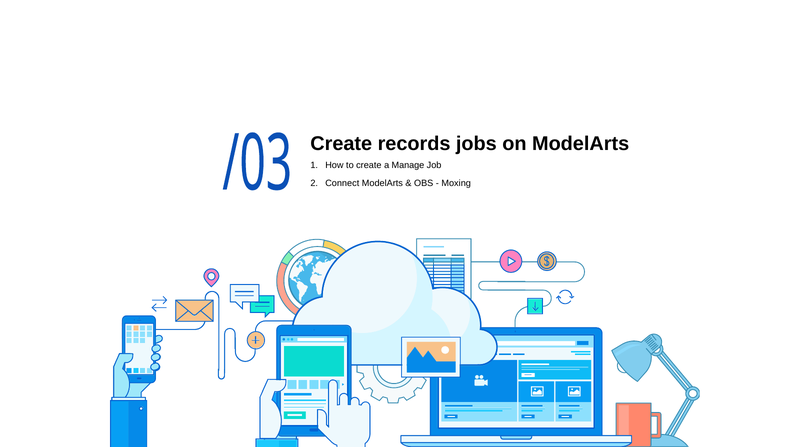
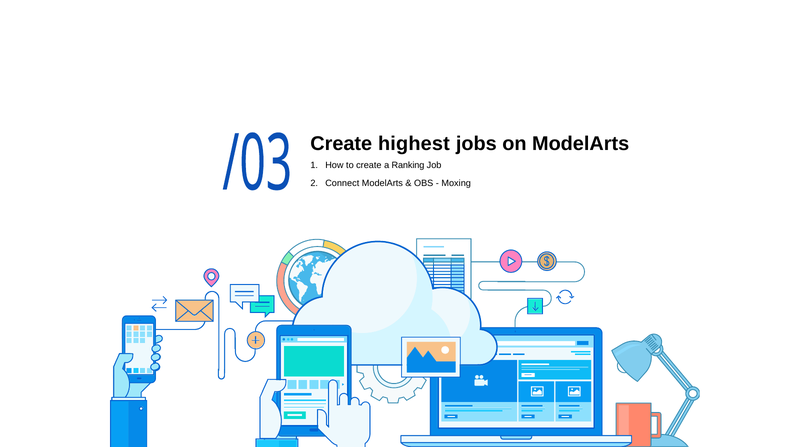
records: records -> highest (414, 144)
Manage: Manage -> Ranking (408, 165)
